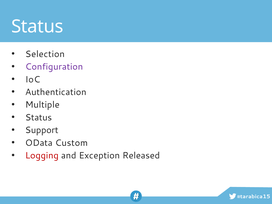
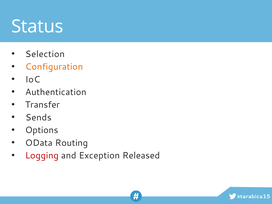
Configuration colour: purple -> orange (54, 67)
Multiple: Multiple -> Transfer (42, 105)
Status: Status -> Sends (38, 117)
Support: Support -> Options (42, 130)
Custom: Custom -> Routing (71, 143)
